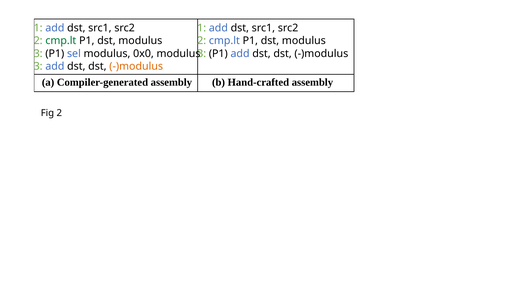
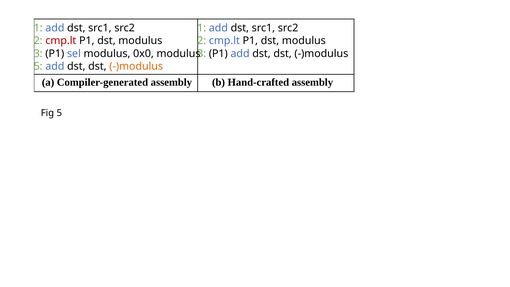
cmp.lt colour: green -> red (61, 41)
3: 3 -> 5 (38, 66)
Fig 2: 2 -> 5 (59, 113)
